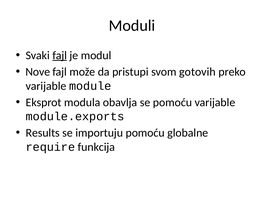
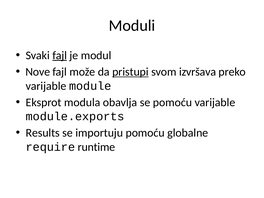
pristupi underline: none -> present (130, 72)
gotovih: gotovih -> izvršava (198, 72)
funkcija: funkcija -> runtime (96, 147)
